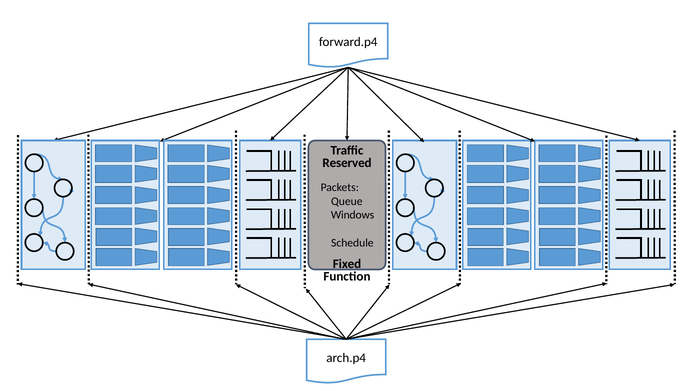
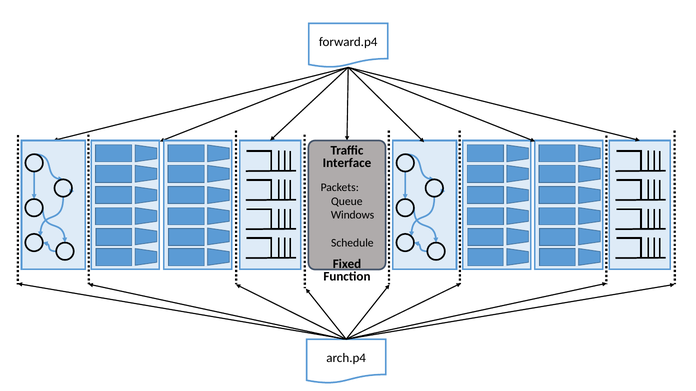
Reserved: Reserved -> Interface (347, 163)
